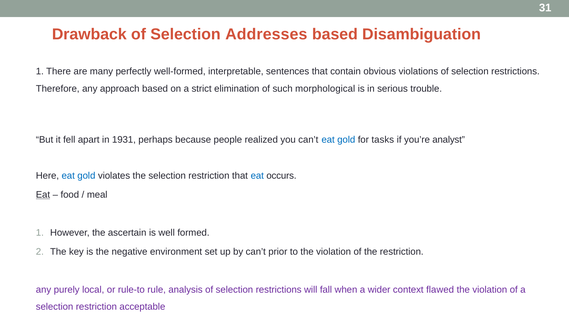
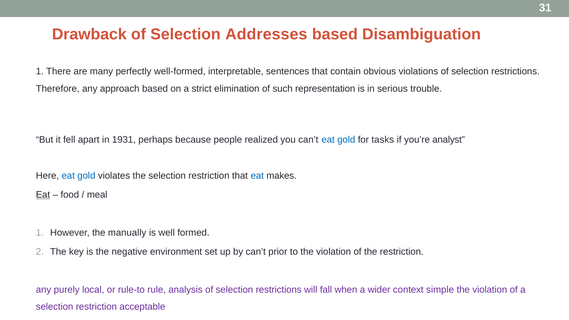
morphological: morphological -> representation (325, 89)
occurs: occurs -> makes (281, 176)
ascertain: ascertain -> manually (127, 233)
flawed: flawed -> simple (440, 290)
